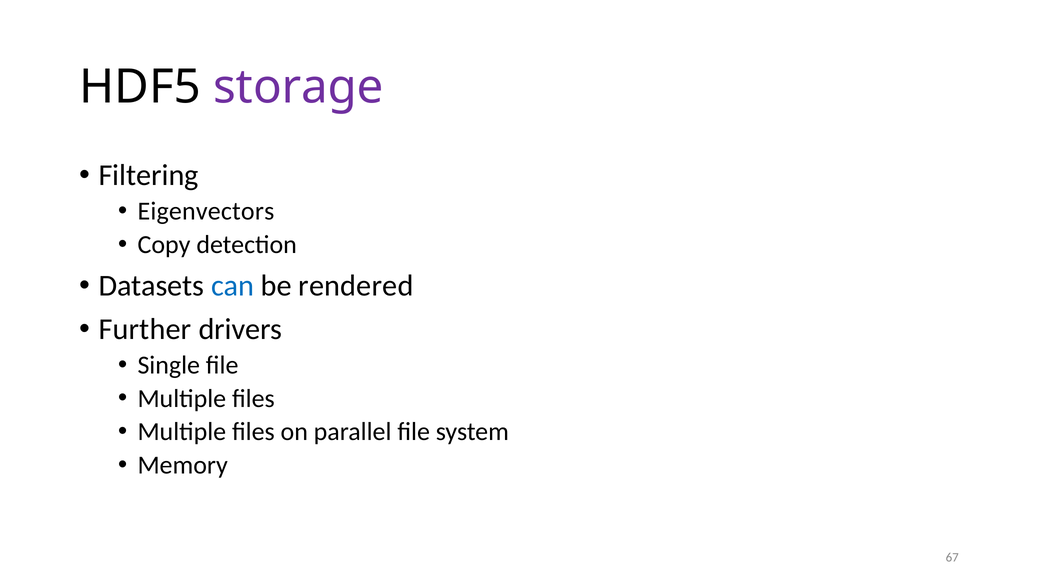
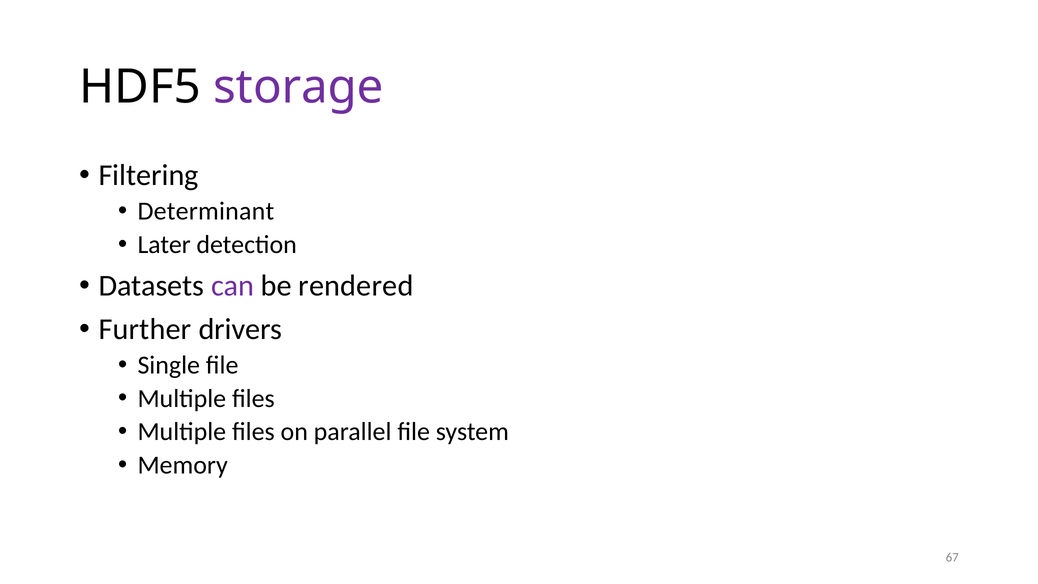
Eigenvectors: Eigenvectors -> Determinant (206, 211)
Copy: Copy -> Later (164, 245)
can colour: blue -> purple (233, 286)
